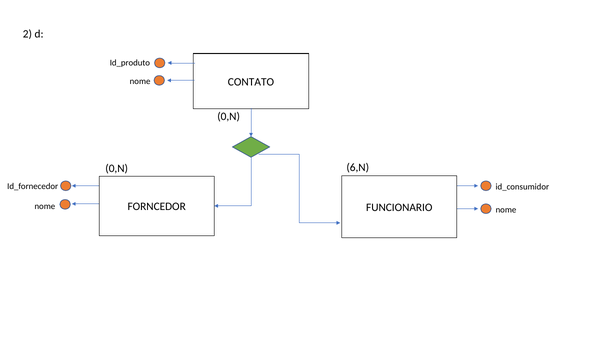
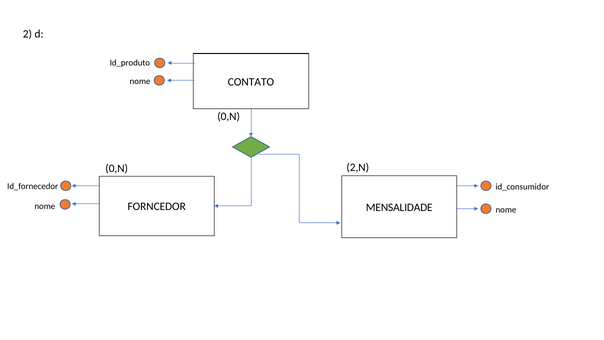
6,N: 6,N -> 2,N (358, 167)
FUNCIONARIO: FUNCIONARIO -> MENSALIDADE (399, 208)
